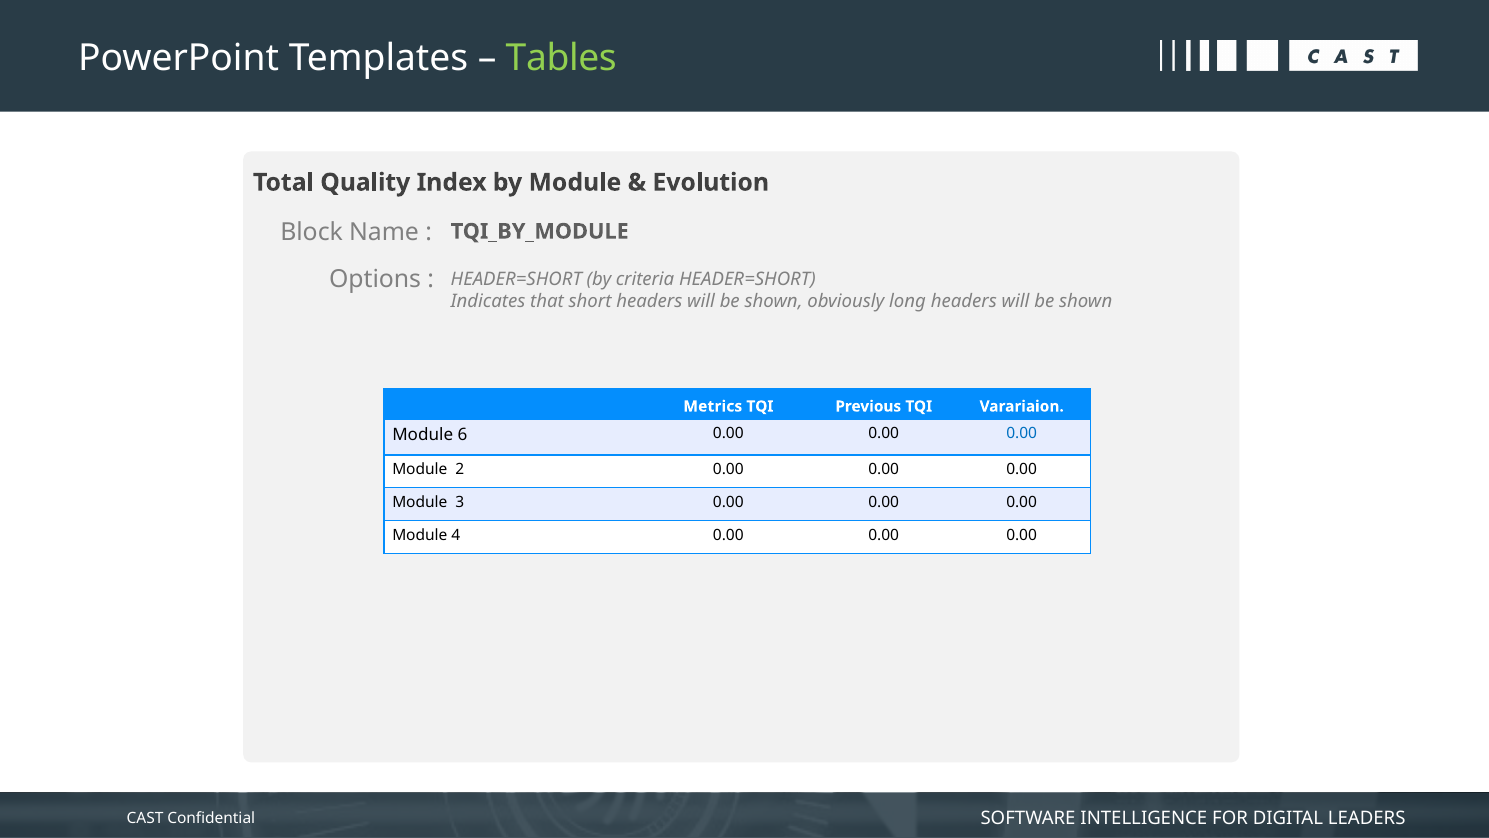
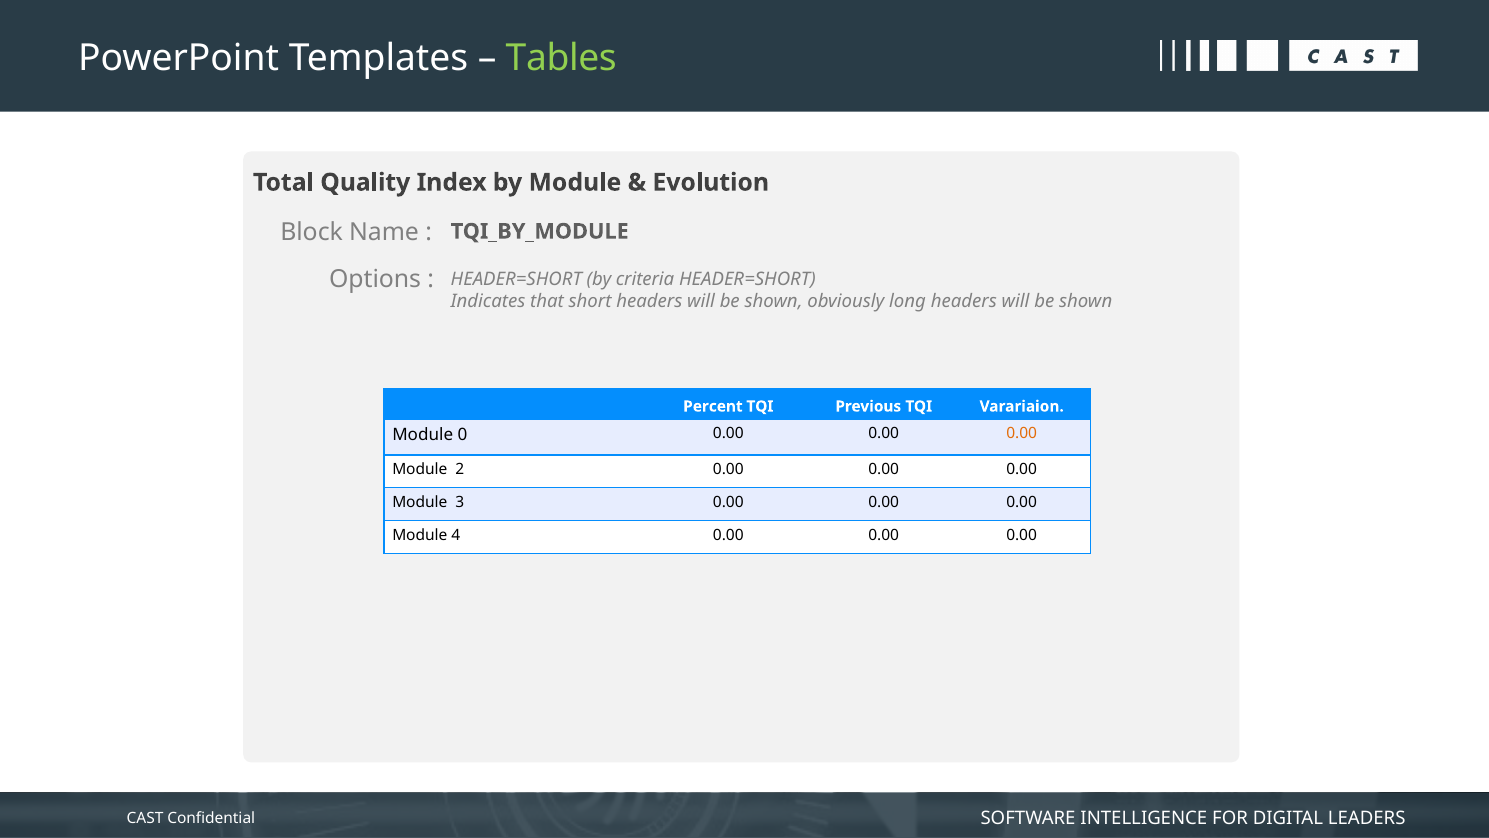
Metrics: Metrics -> Percent (713, 406)
6: 6 -> 0 (463, 435)
0.00 colour: blue -> orange (1022, 433)
